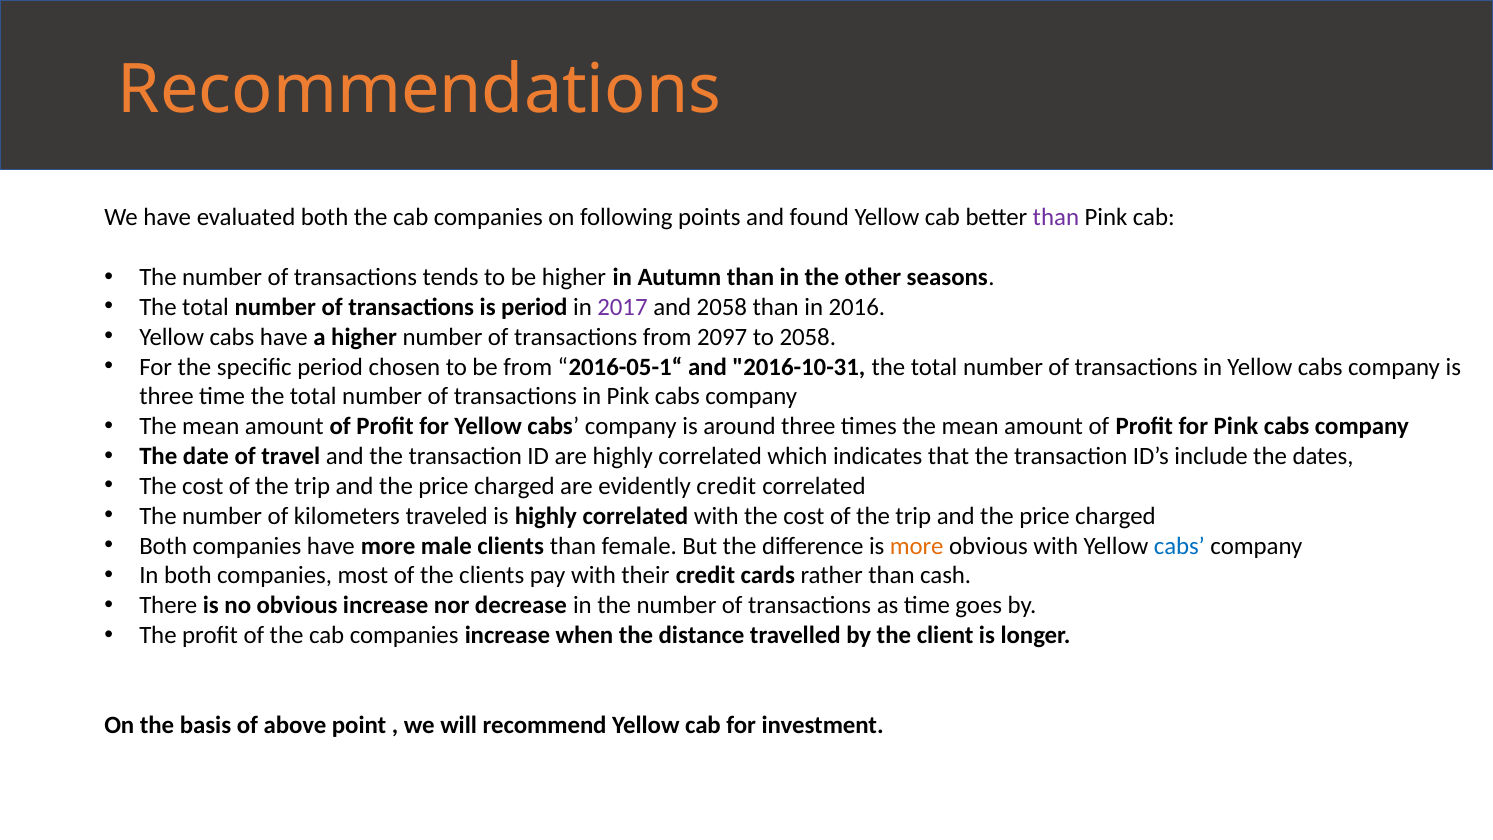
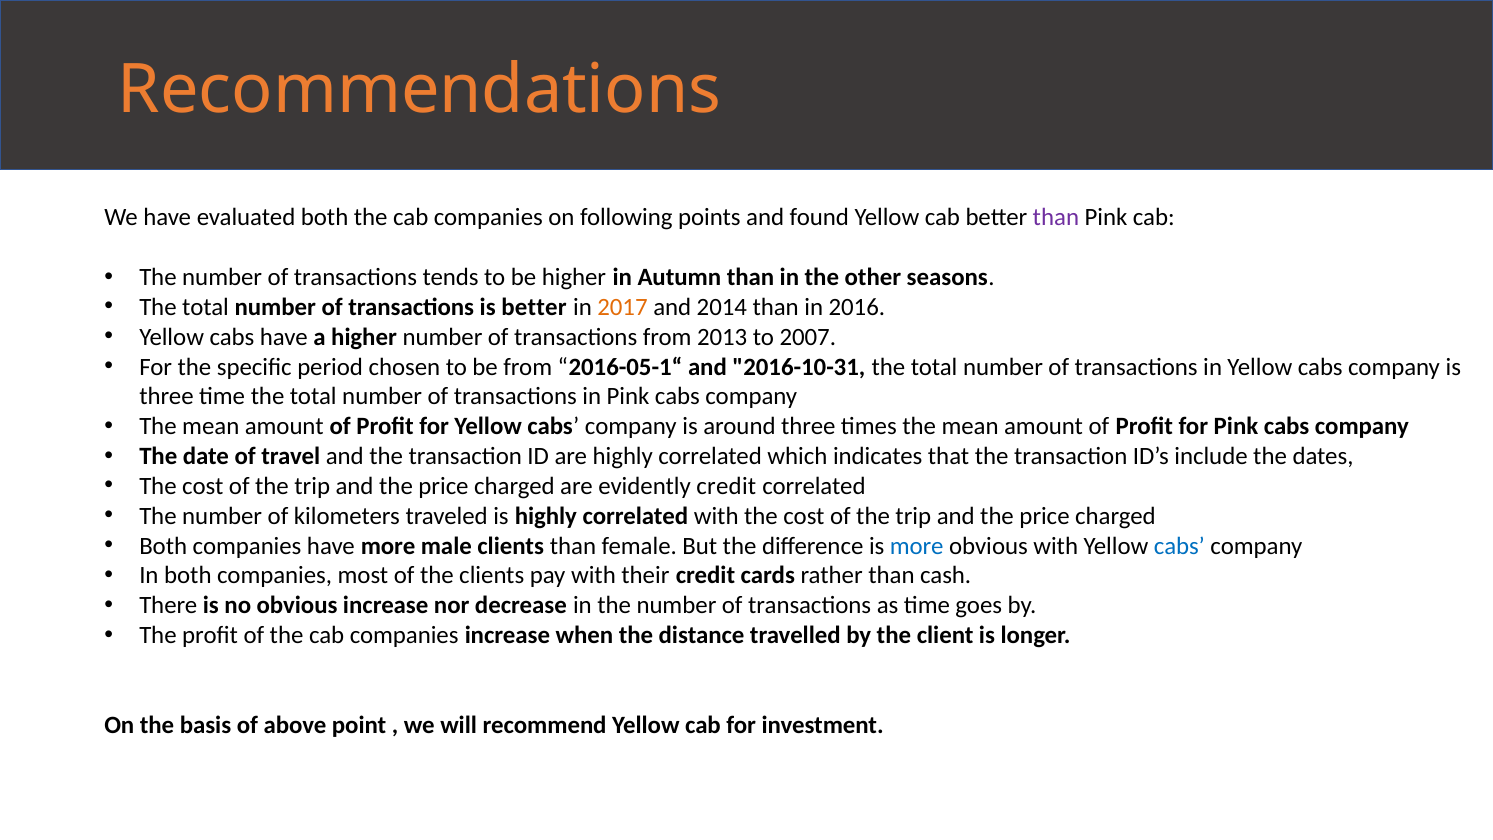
is period: period -> better (534, 307)
2017 colour: purple -> orange (623, 307)
and 2058: 2058 -> 2014 (722, 307)
2097: 2097 -> 2013 (722, 337)
to 2058: 2058 -> 2007 (808, 337)
more colour: orange -> blue (917, 546)
